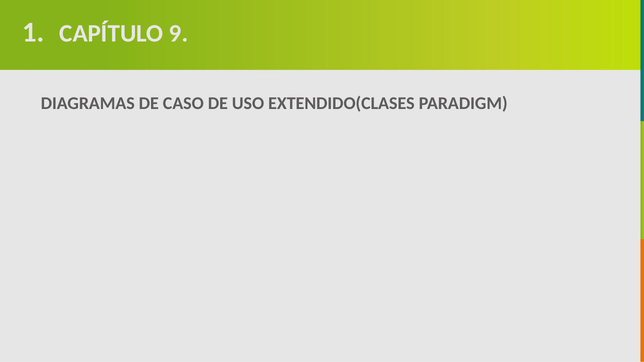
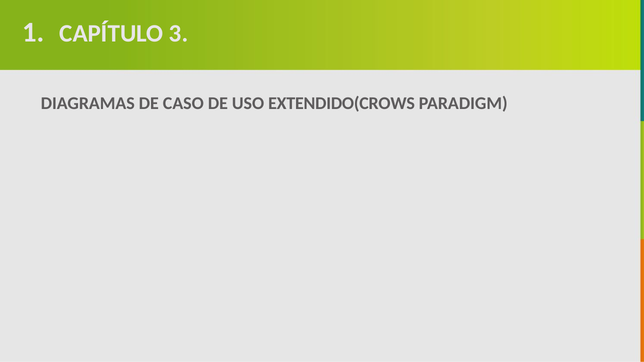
9: 9 -> 3 (179, 33)
EXTENDIDO(CLASES: EXTENDIDO(CLASES -> EXTENDIDO(CROWS (342, 103)
